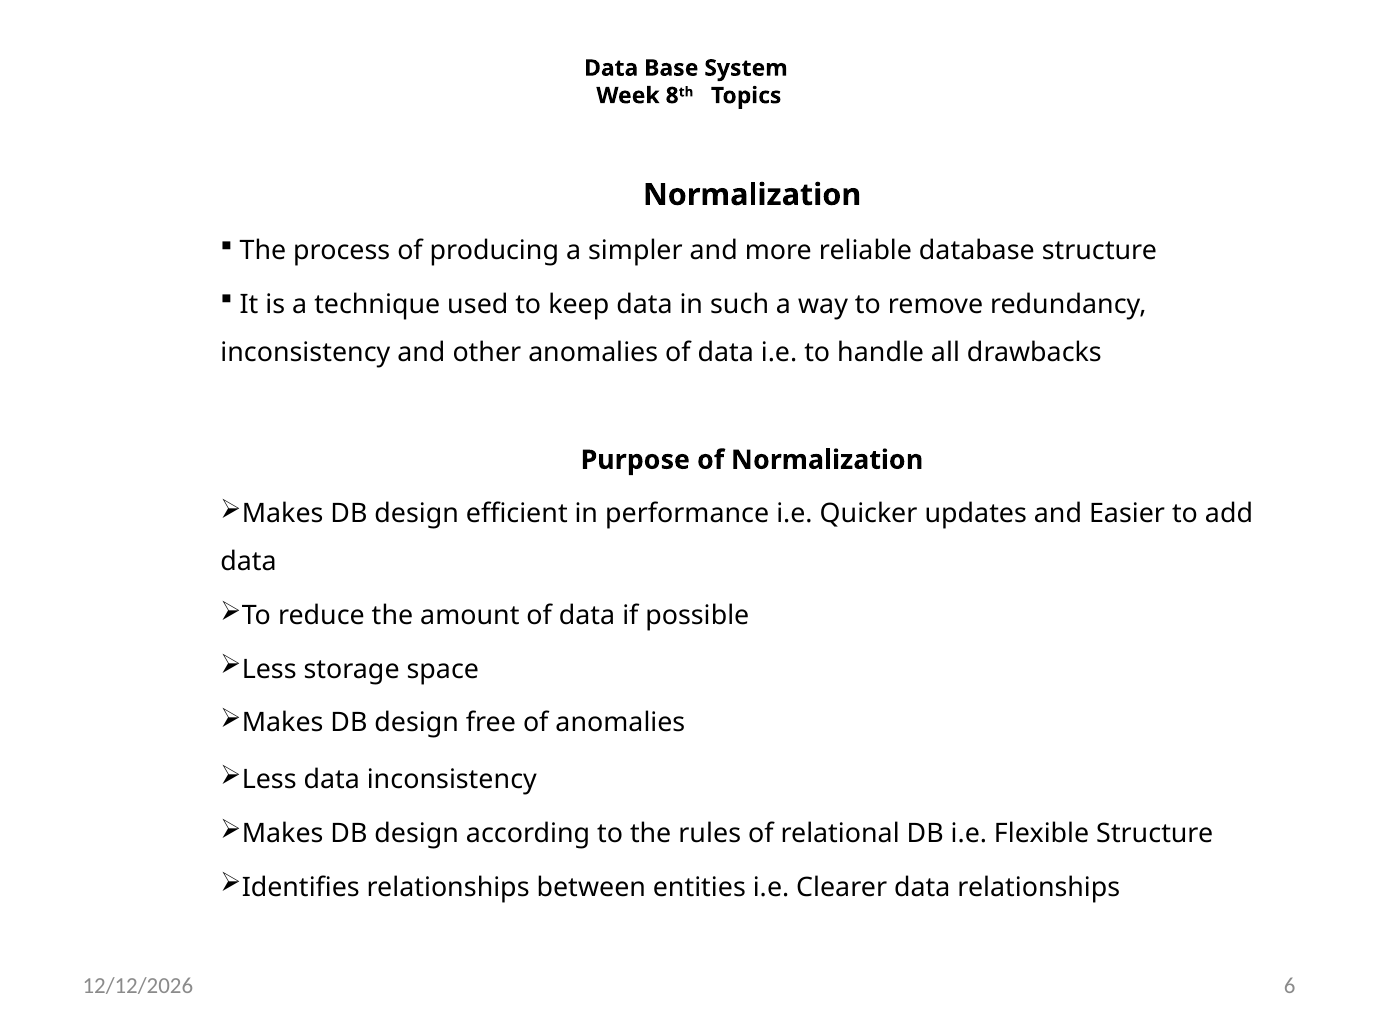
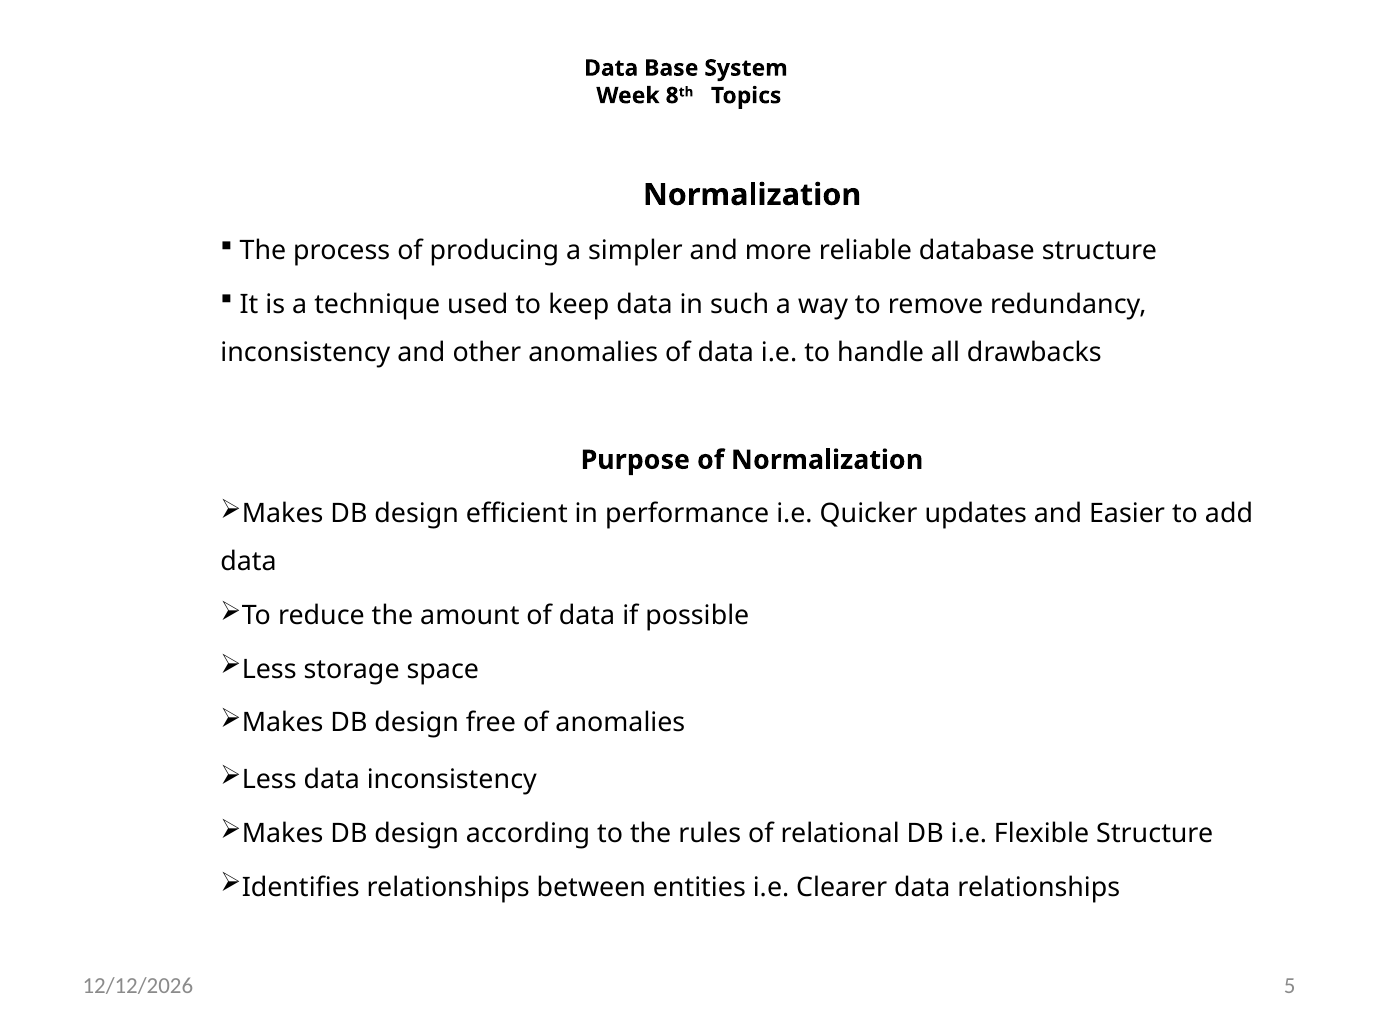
6: 6 -> 5 (1290, 987)
